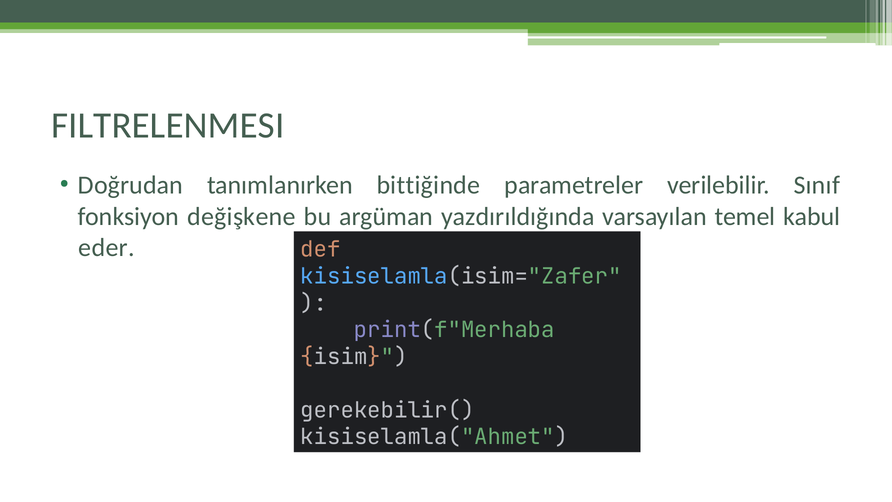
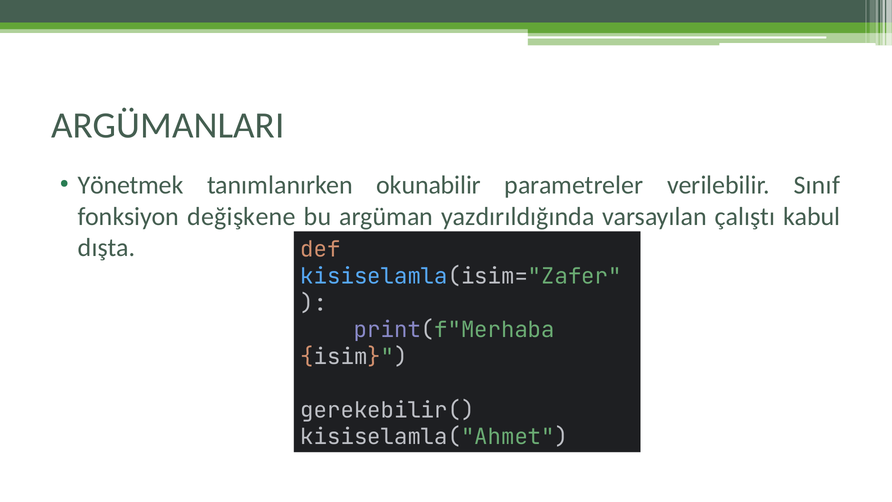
FILTRELENMESI: FILTRELENMESI -> ARGÜMANLARI (168, 125)
Doğrudan: Doğrudan -> Yönetmek (131, 185)
bittiğinde: bittiğinde -> okunabilir (429, 185)
temel: temel -> çalıştı (745, 217)
eder: eder -> dışta (107, 248)
